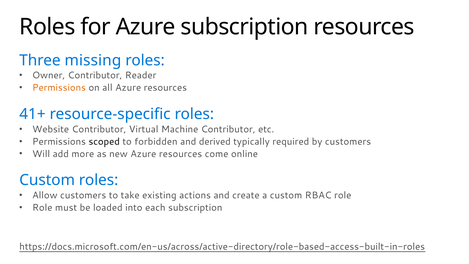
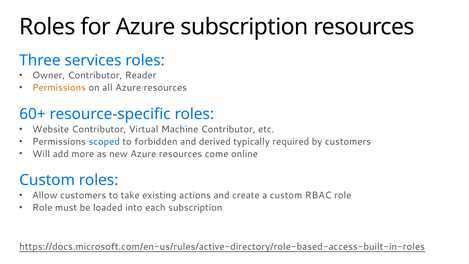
missing: missing -> services (93, 60)
41+: 41+ -> 60+ (32, 114)
scoped colour: black -> blue (104, 141)
https://docs.microsoft.com/en-us/across/active-directory/role-based-access-built-in-roles: https://docs.microsoft.com/en-us/across/active-directory/role-based-access-built-in-roles -> https://docs.microsoft.com/en-us/rules/active-directory/role-based-access-built-in-roles (222, 247)
